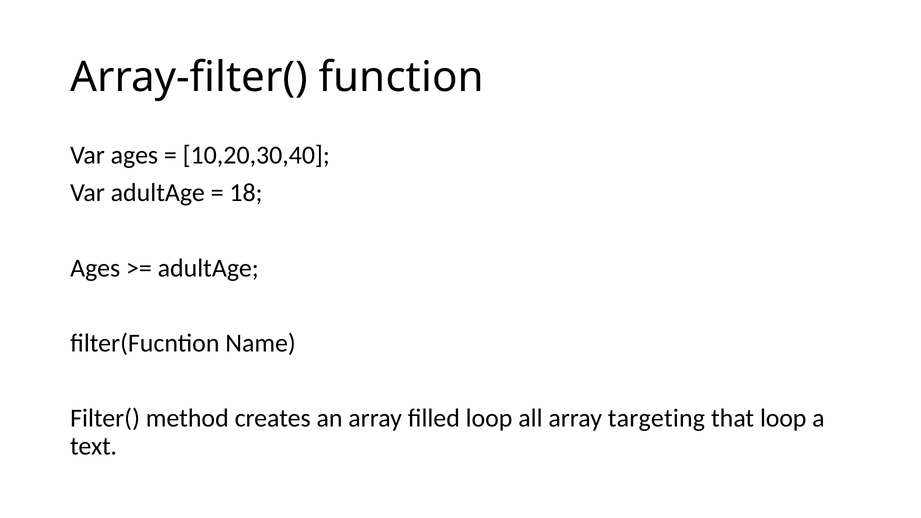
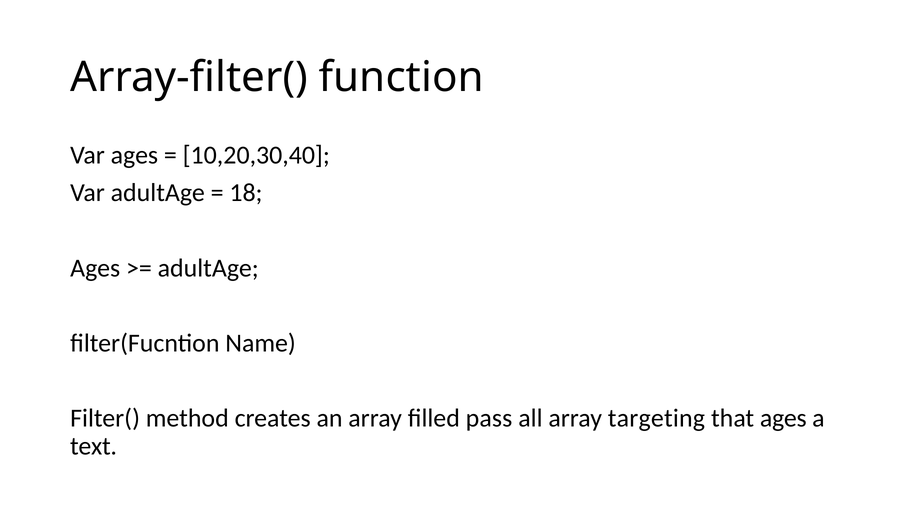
filled loop: loop -> pass (489, 418)
that loop: loop -> ages (783, 418)
